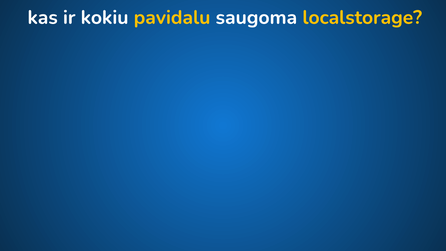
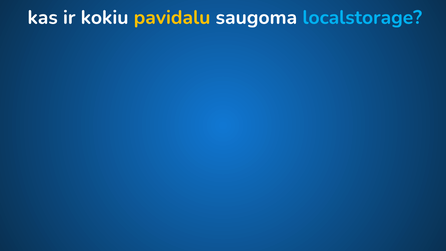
localstorage colour: yellow -> light blue (362, 17)
